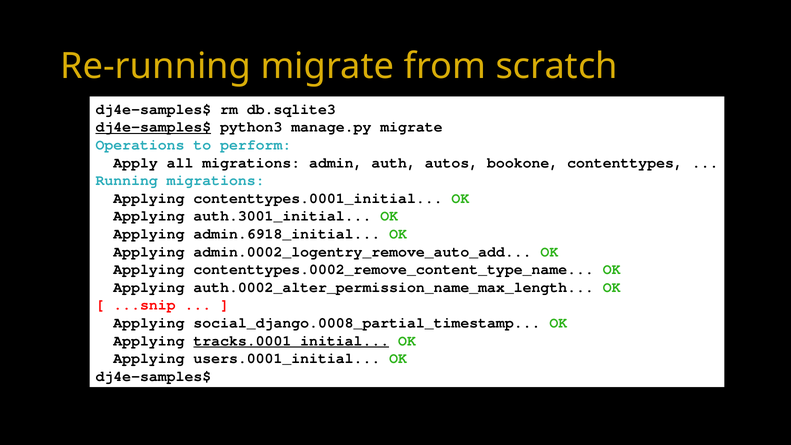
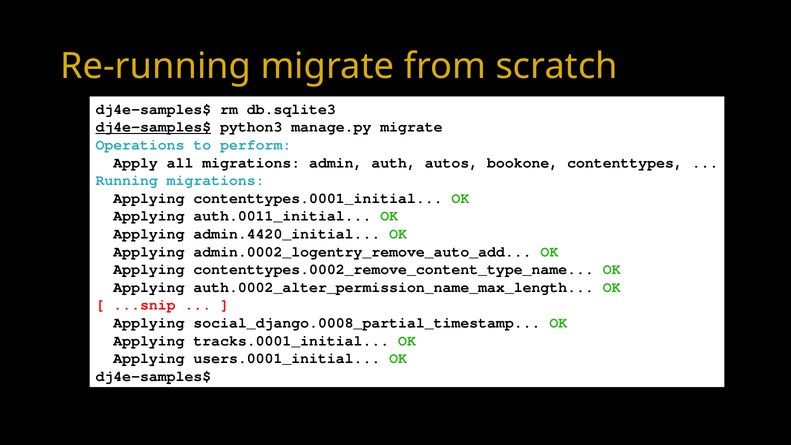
auth.3001_initial: auth.3001_initial -> auth.0011_initial (282, 216)
admin.6918_initial: admin.6918_initial -> admin.4420_initial (287, 234)
tracks.0001_initial underline: present -> none (291, 341)
